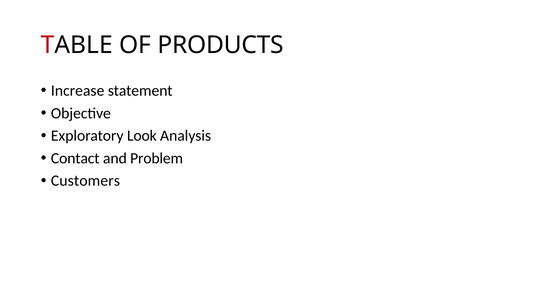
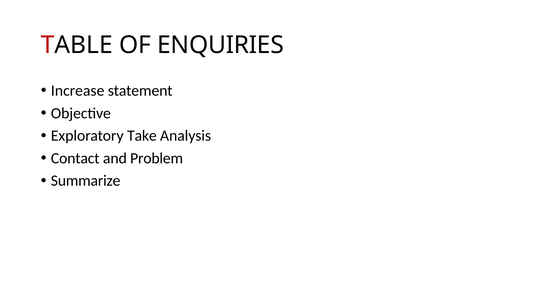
PRODUCTS: PRODUCTS -> ENQUIRIES (221, 45)
Look: Look -> Take (142, 136)
Customers: Customers -> Summarize (86, 181)
